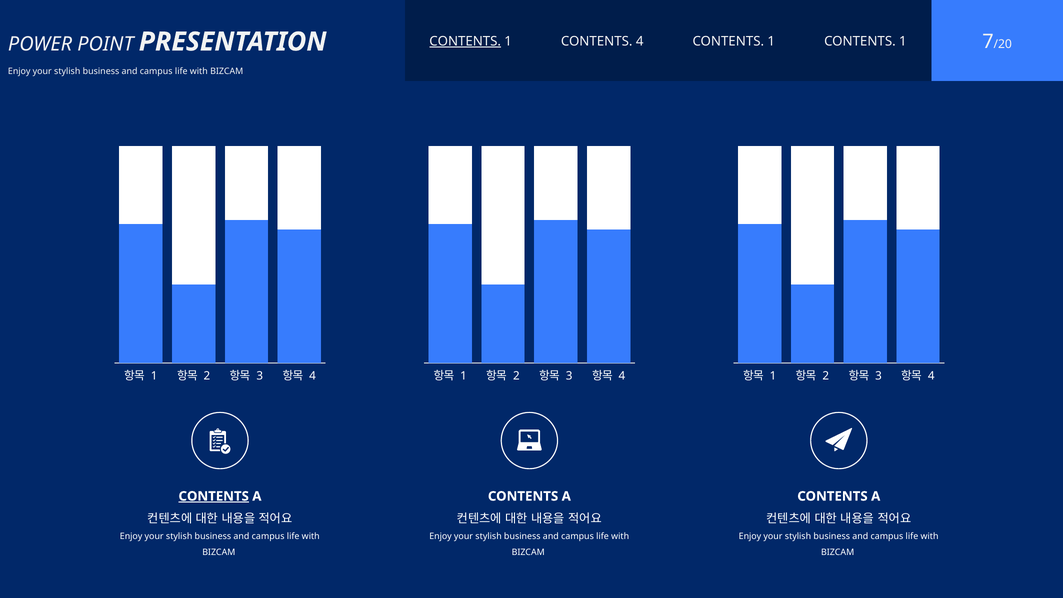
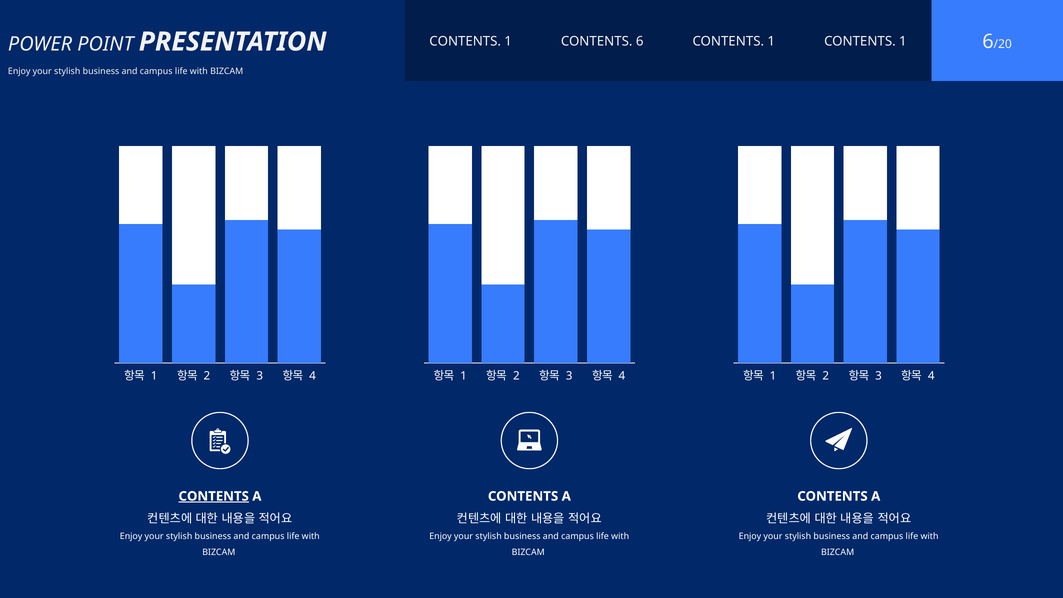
CONTENTS underline: present -> none (465, 41)
CONTENTS 4: 4 -> 6 (640, 41)
1 7: 7 -> 6 (988, 42)
